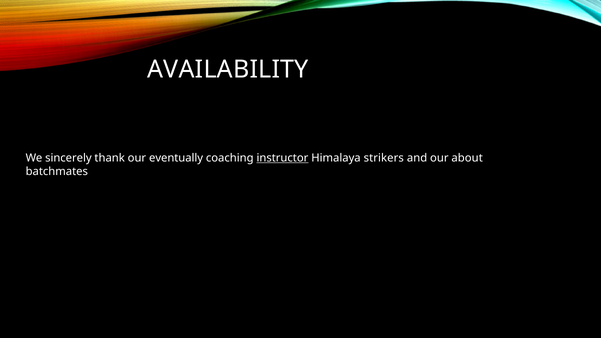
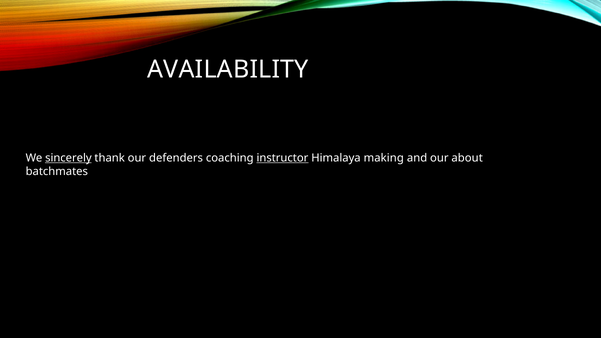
sincerely underline: none -> present (68, 158)
eventually: eventually -> defenders (176, 158)
strikers: strikers -> making (384, 158)
